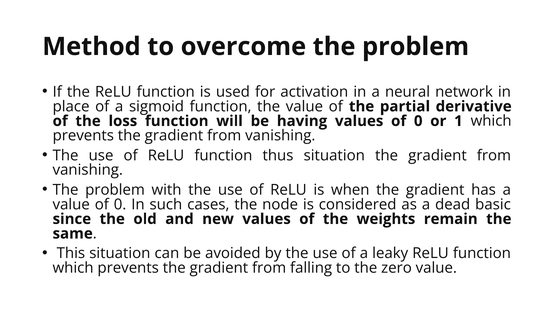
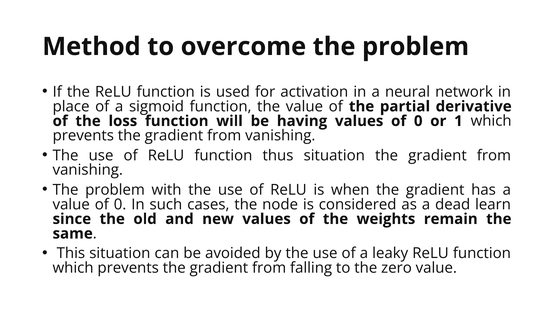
basic: basic -> learn (493, 204)
